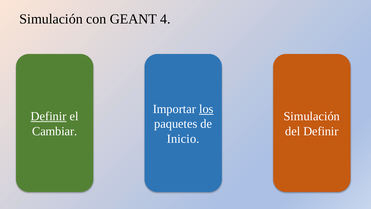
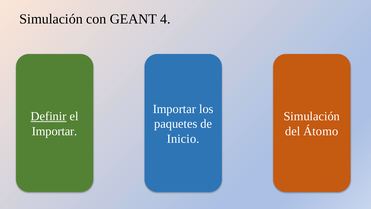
los underline: present -> none (206, 109)
Cambiar: Cambiar -> Importar (55, 131)
del Definir: Definir -> Átomo (321, 131)
